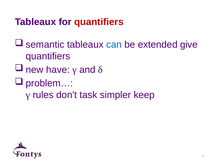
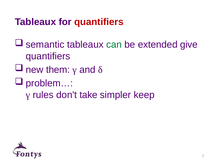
can colour: blue -> green (114, 45)
have: have -> them (58, 70)
task: task -> take (88, 95)
